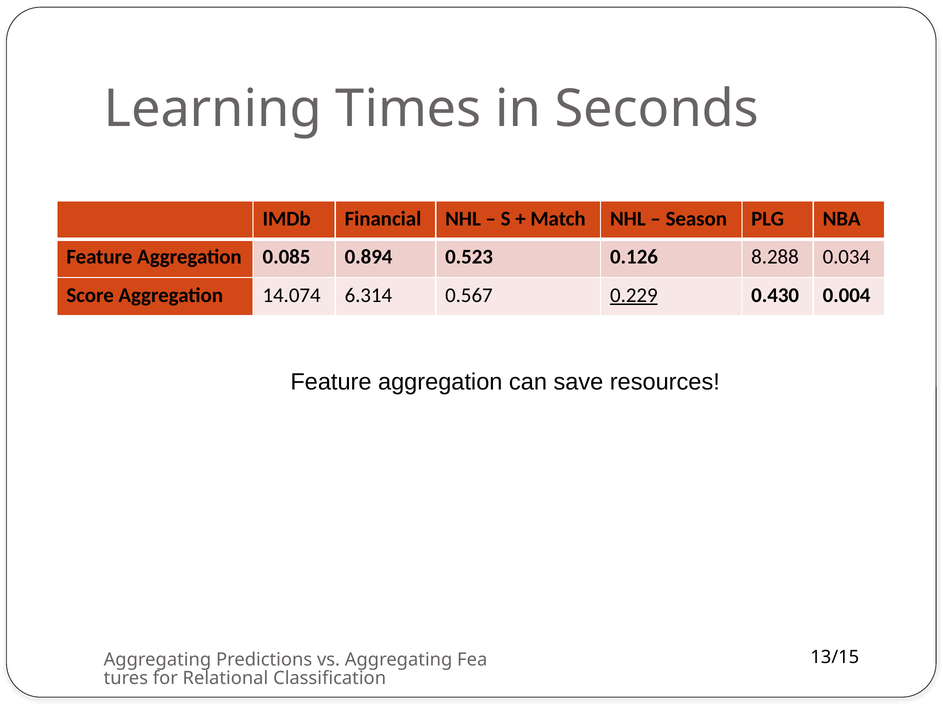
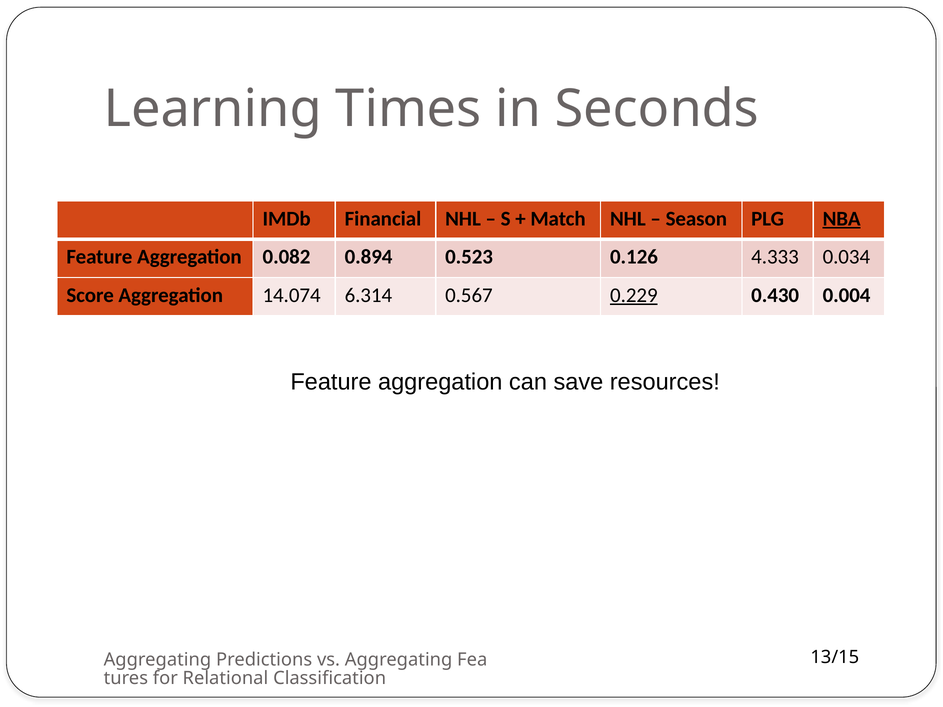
NBA underline: none -> present (842, 219)
0.085: 0.085 -> 0.082 (286, 257)
8.288: 8.288 -> 4.333 (775, 257)
